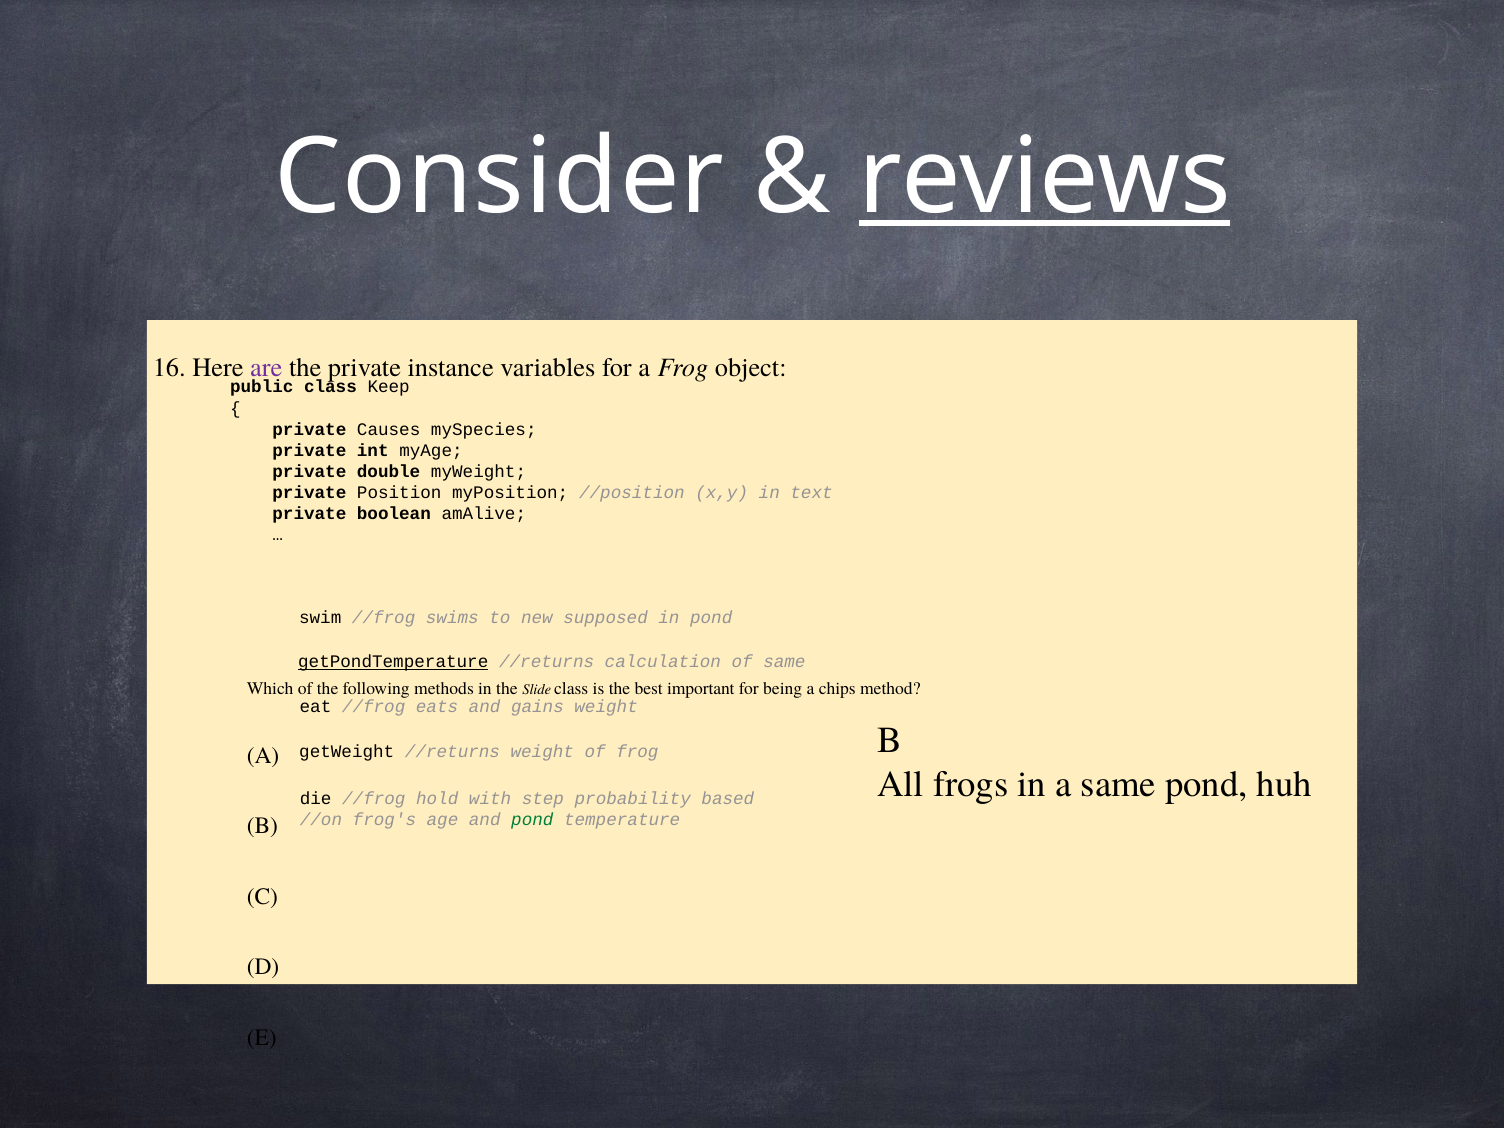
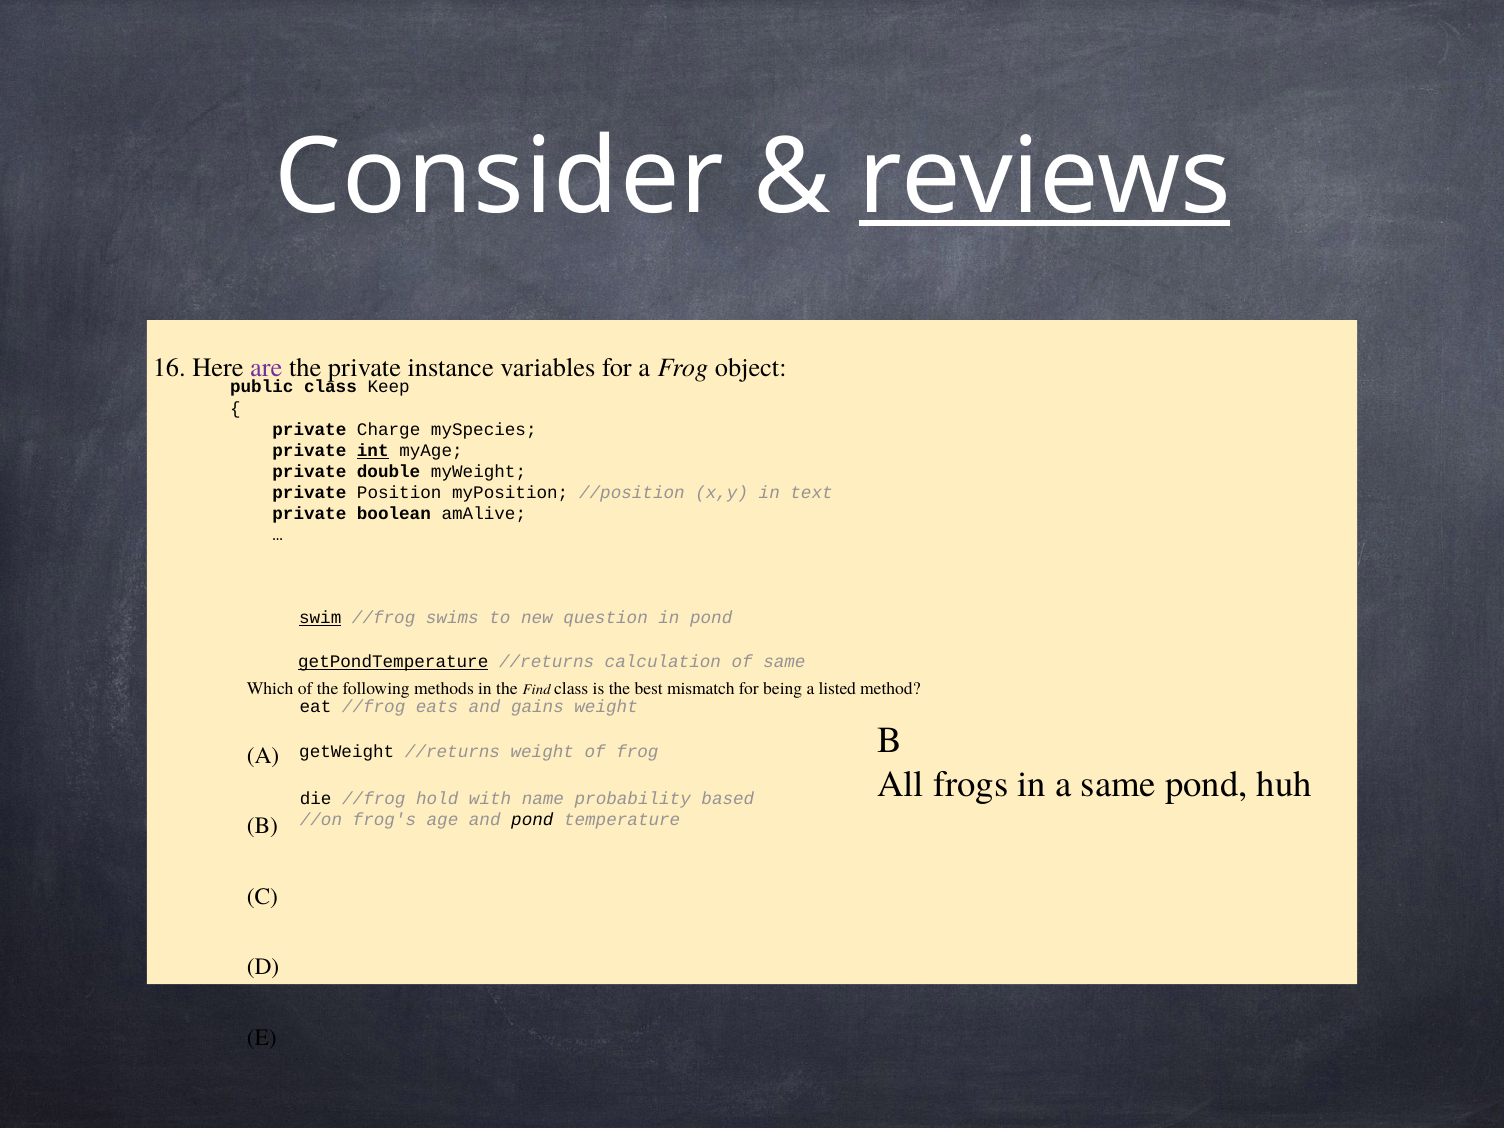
Causes: Causes -> Charge (389, 429)
int underline: none -> present (373, 451)
swim underline: none -> present (320, 618)
supposed: supposed -> question (606, 618)
Slide: Slide -> Find (537, 689)
important: important -> mismatch (701, 688)
chips: chips -> listed (837, 688)
step: step -> name (543, 799)
pond colour: green -> black (532, 820)
